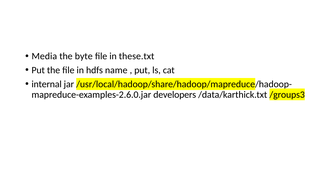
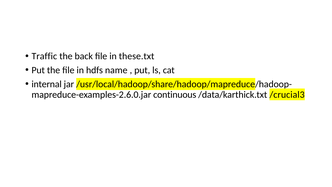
Media: Media -> Traffic (44, 56)
byte: byte -> back (84, 56)
developers: developers -> continuous (175, 94)
/groups3: /groups3 -> /crucial3 (287, 94)
